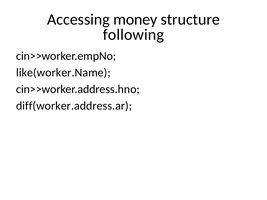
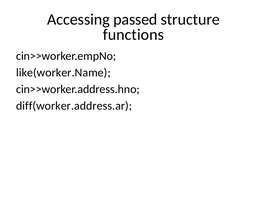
money: money -> passed (135, 19)
following: following -> functions (133, 35)
